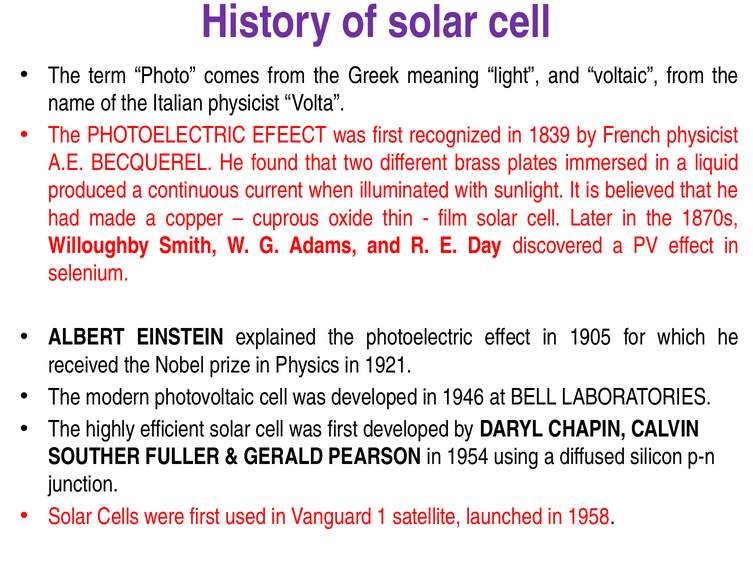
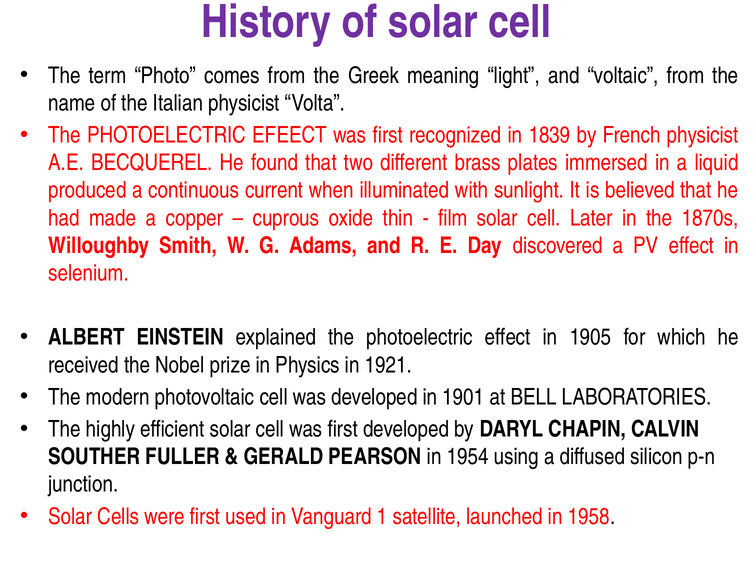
1946: 1946 -> 1901 (463, 398)
